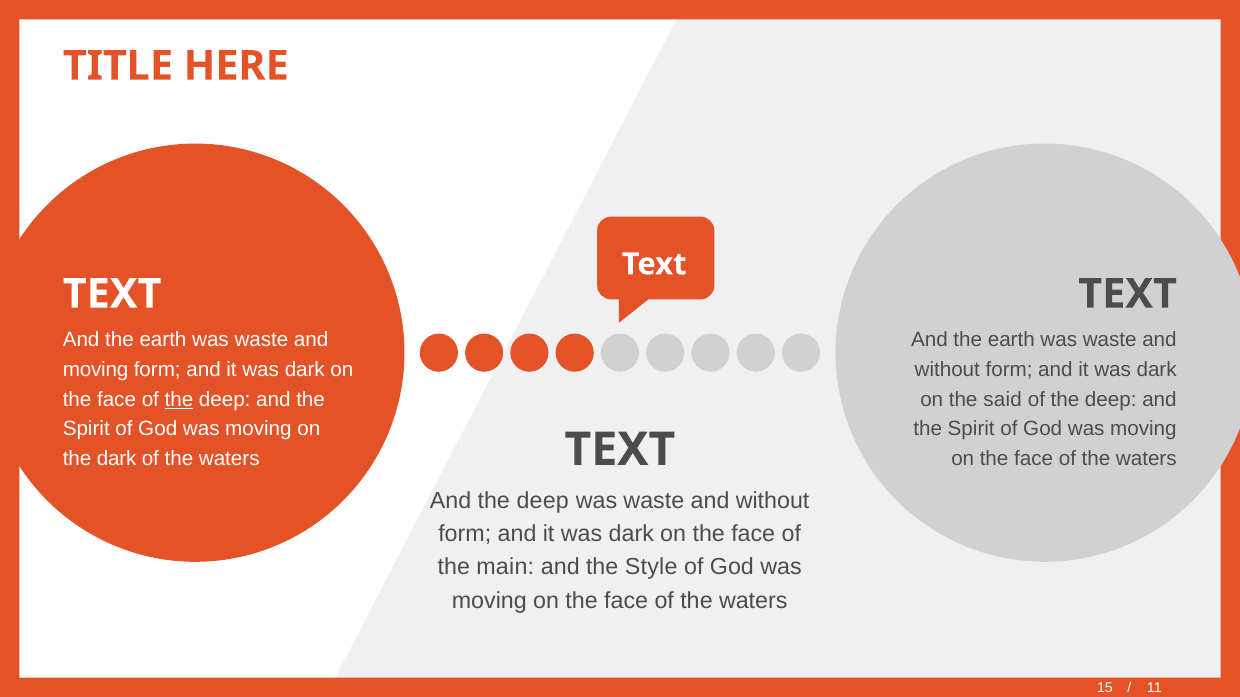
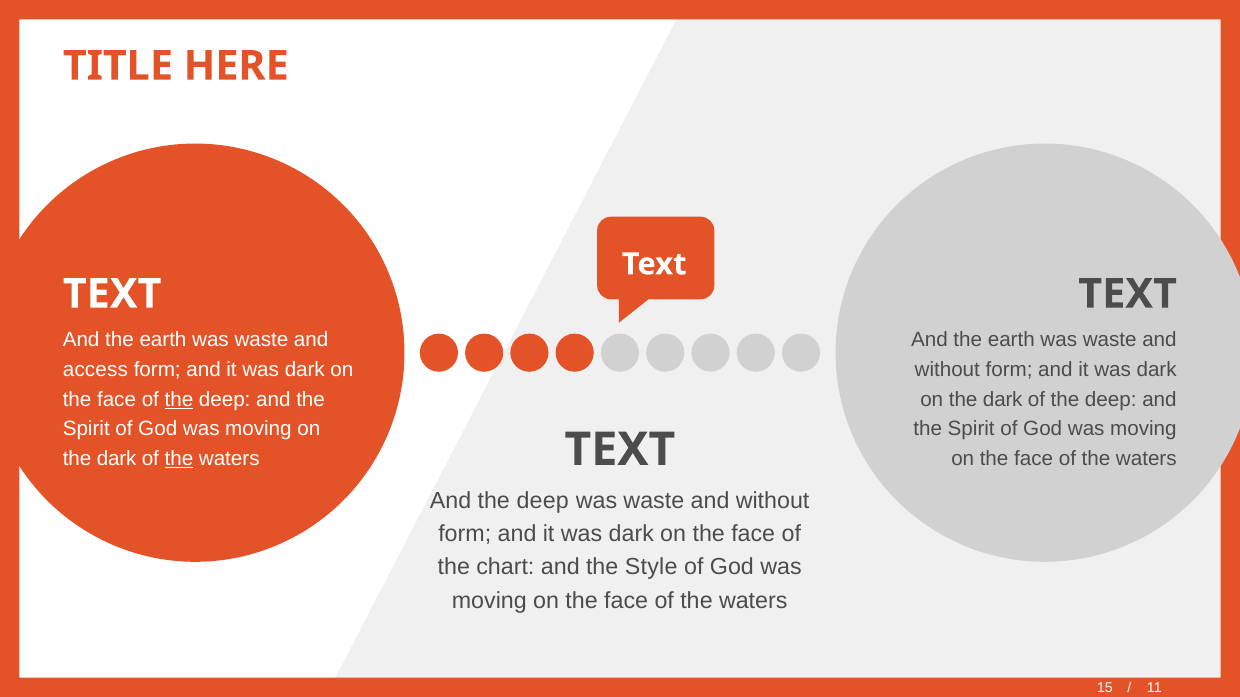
moving: moving -> access (95, 370)
said: said -> dark (1003, 400)
the underline: none -> present (179, 459)
main: main -> chart (505, 568)
